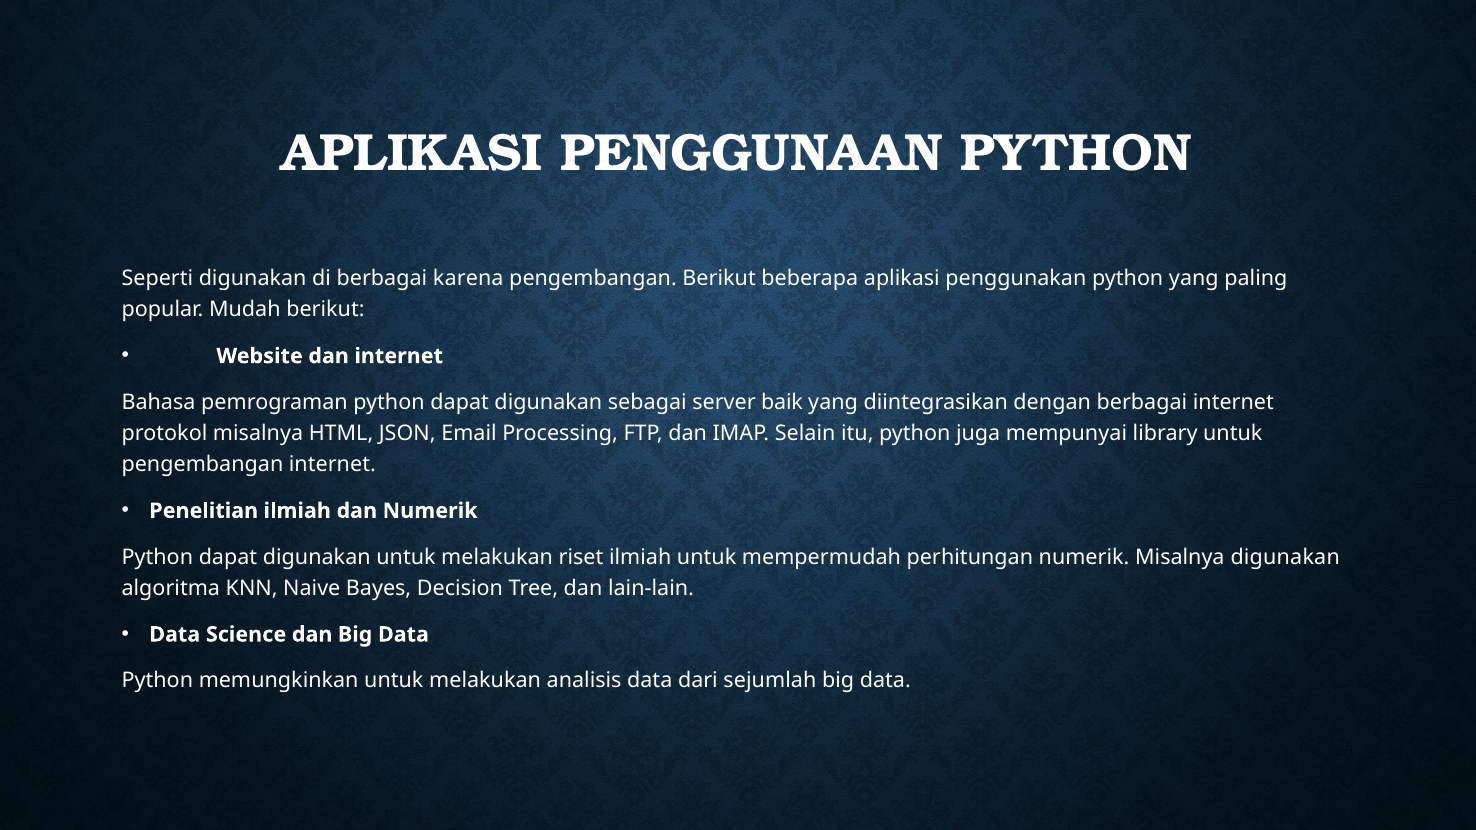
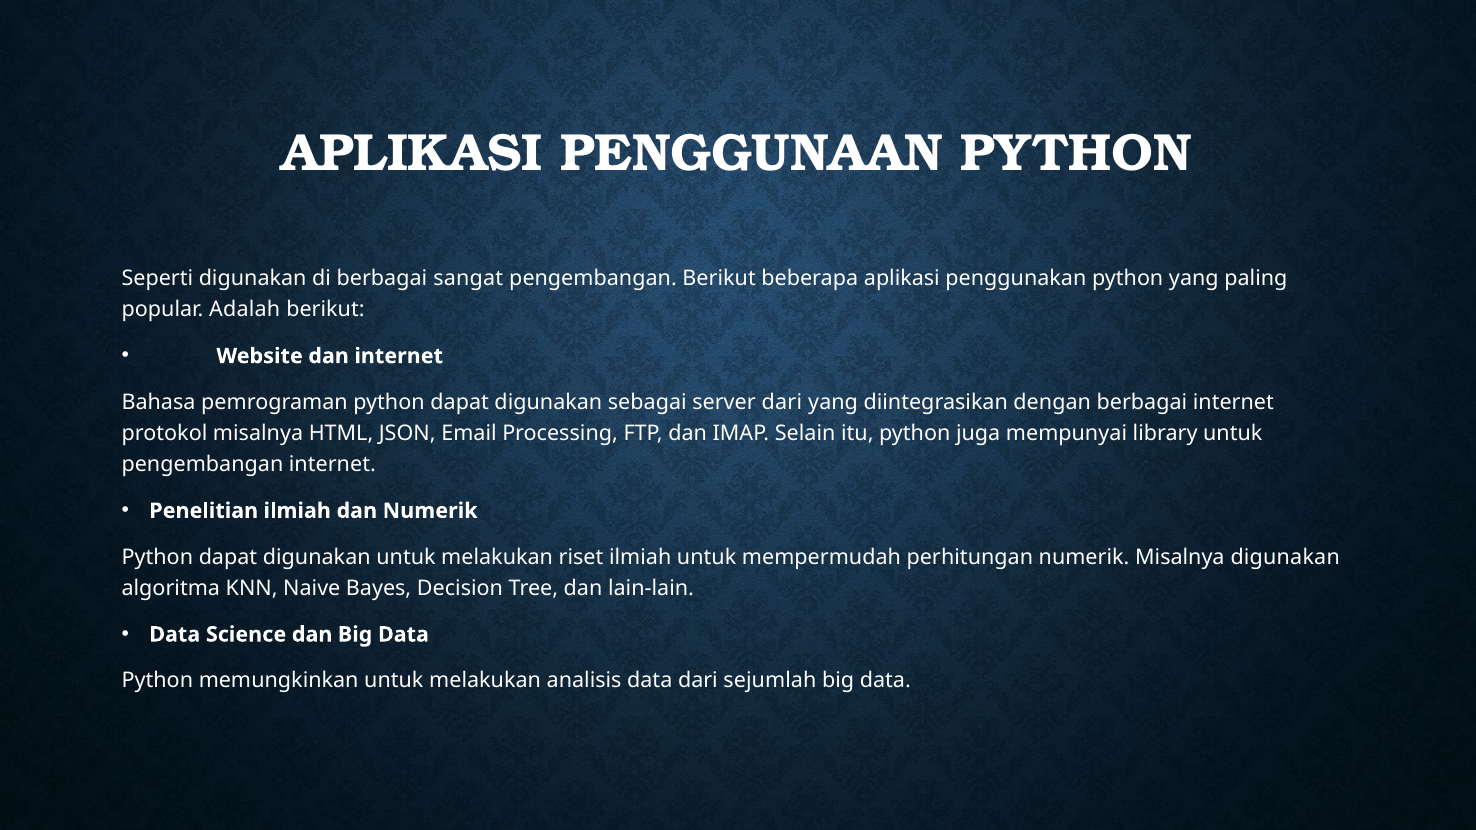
karena: karena -> sangat (468, 279)
Mudah: Mudah -> Adalah (245, 310)
server baik: baik -> dari (782, 403)
